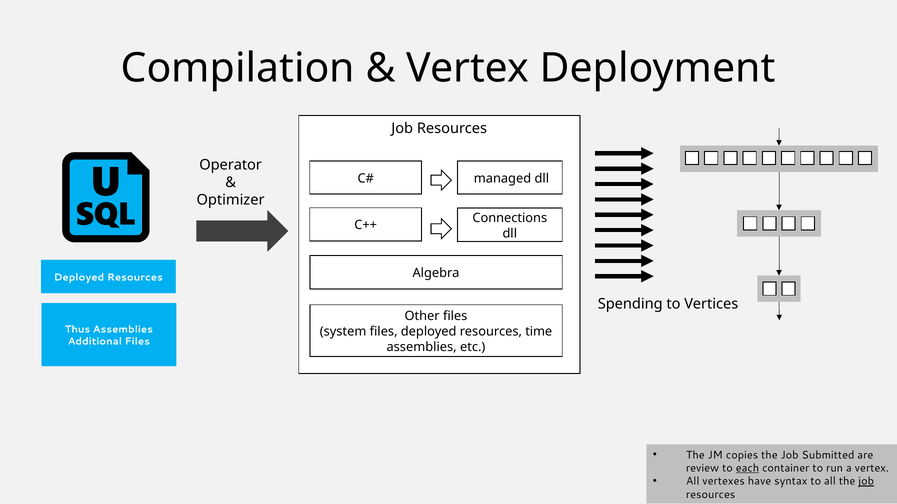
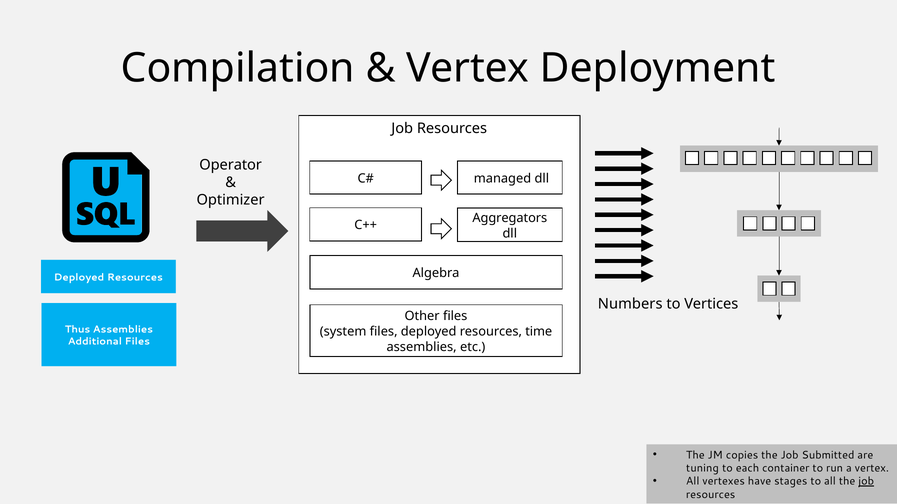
Connections: Connections -> Aggregators (510, 218)
Spending: Spending -> Numbers (630, 304)
review: review -> tuning (702, 469)
each underline: present -> none (747, 469)
syntax: syntax -> stages (791, 482)
